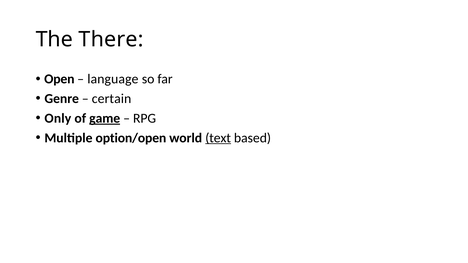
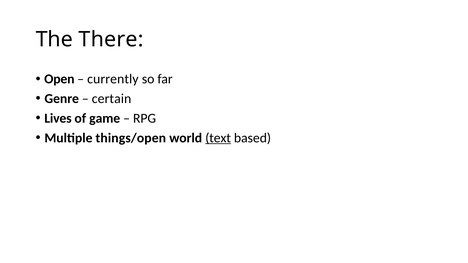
language: language -> currently (113, 79)
Only: Only -> Lives (58, 118)
game underline: present -> none (105, 118)
option/open: option/open -> things/open (131, 138)
